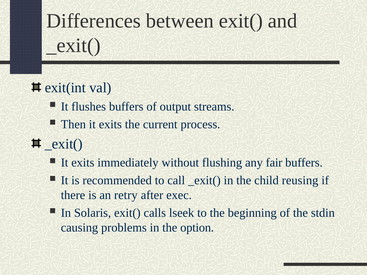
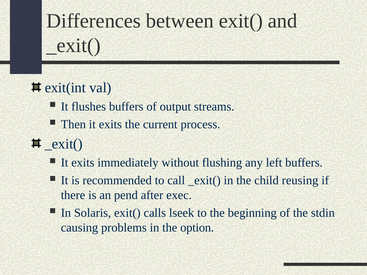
fair: fair -> left (274, 163)
retry: retry -> pend (126, 195)
